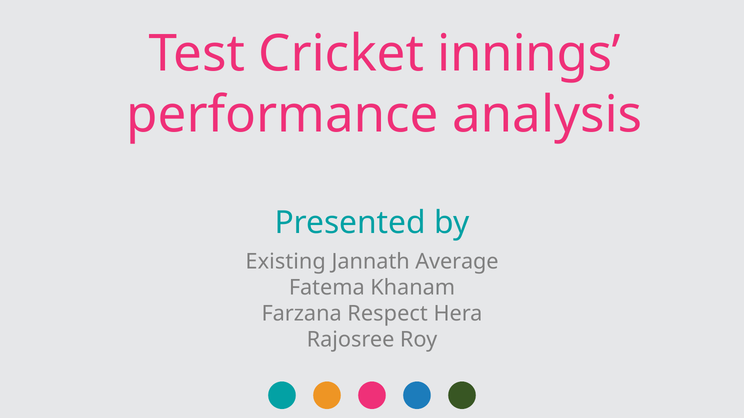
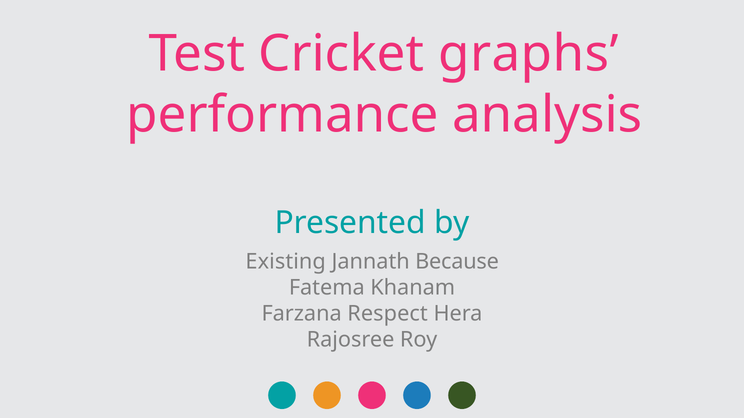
innings: innings -> graphs (529, 54)
Average: Average -> Because (457, 262)
